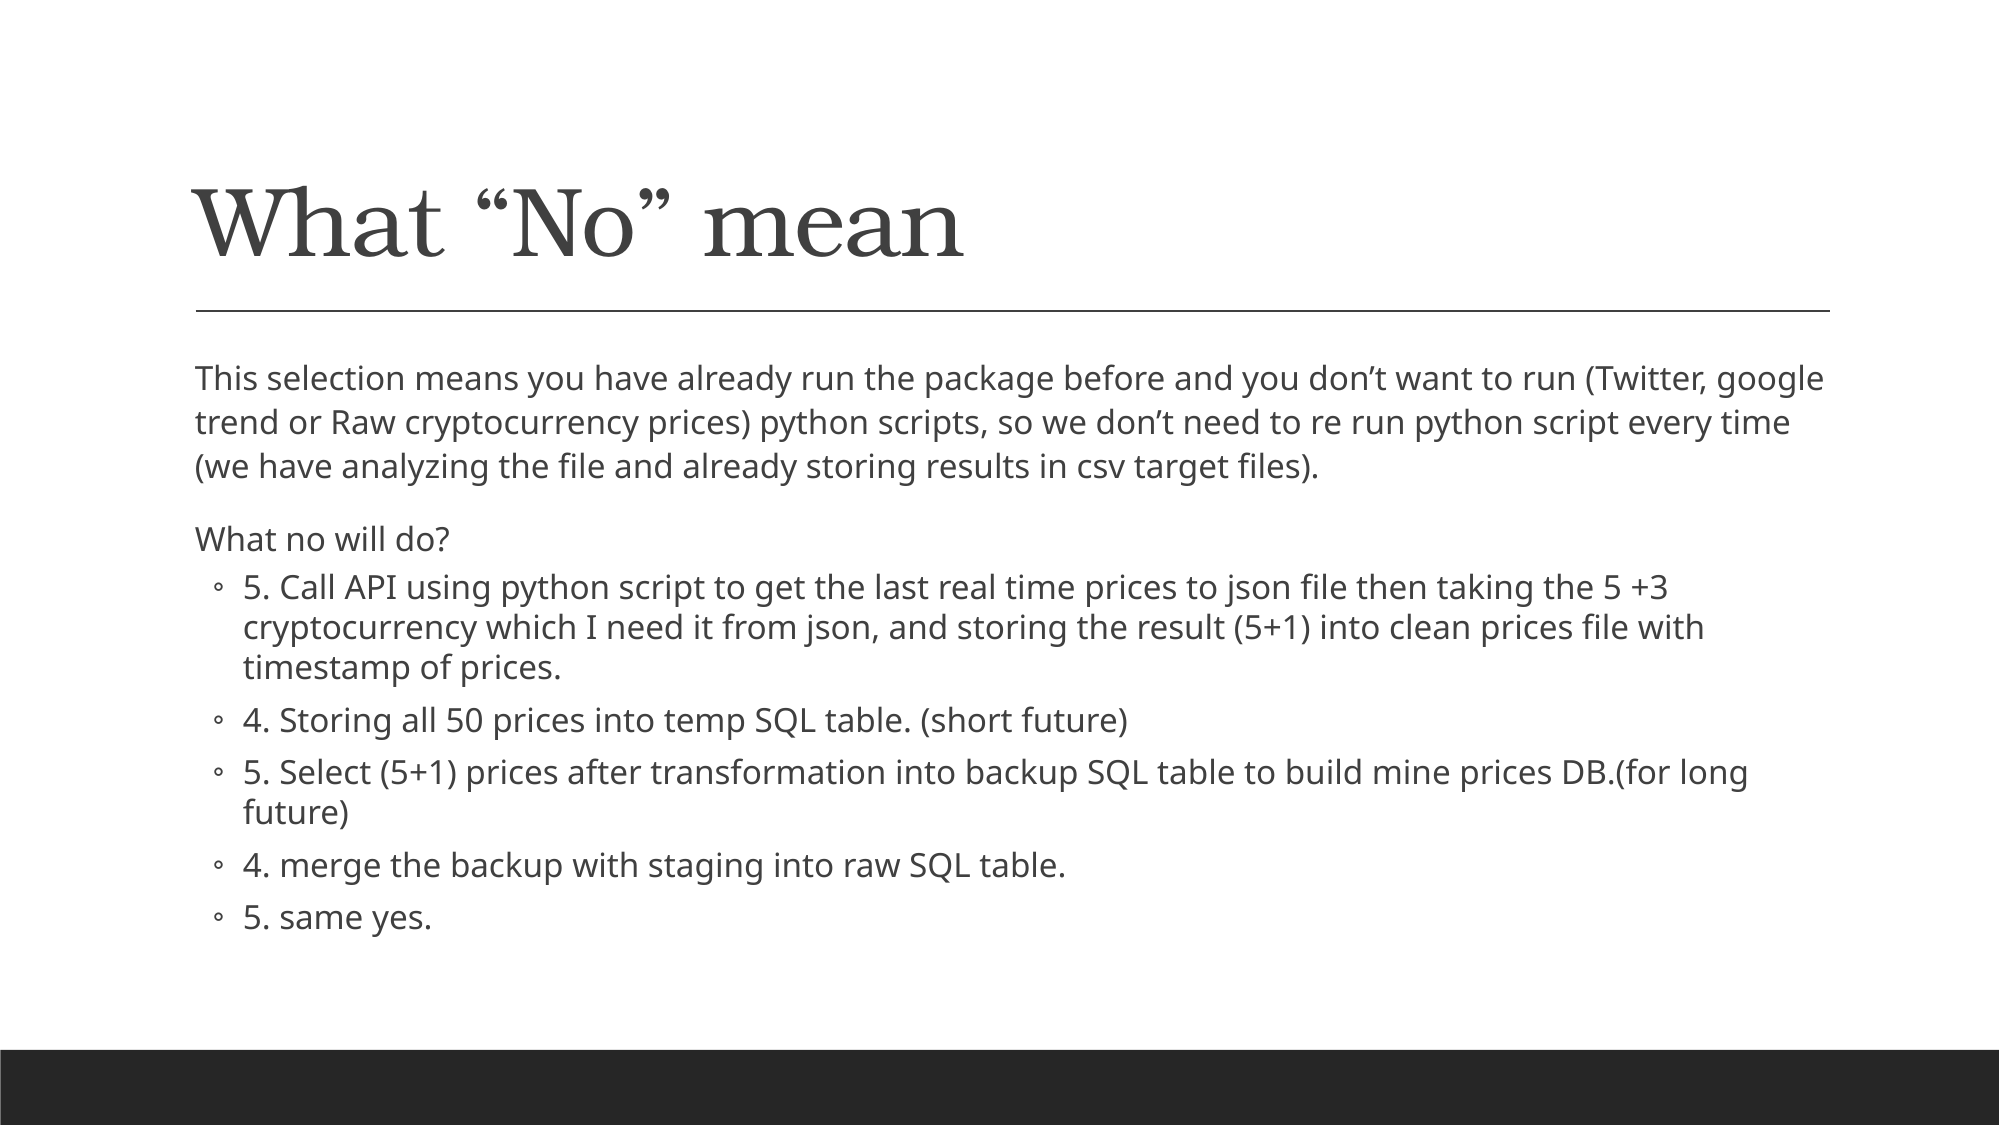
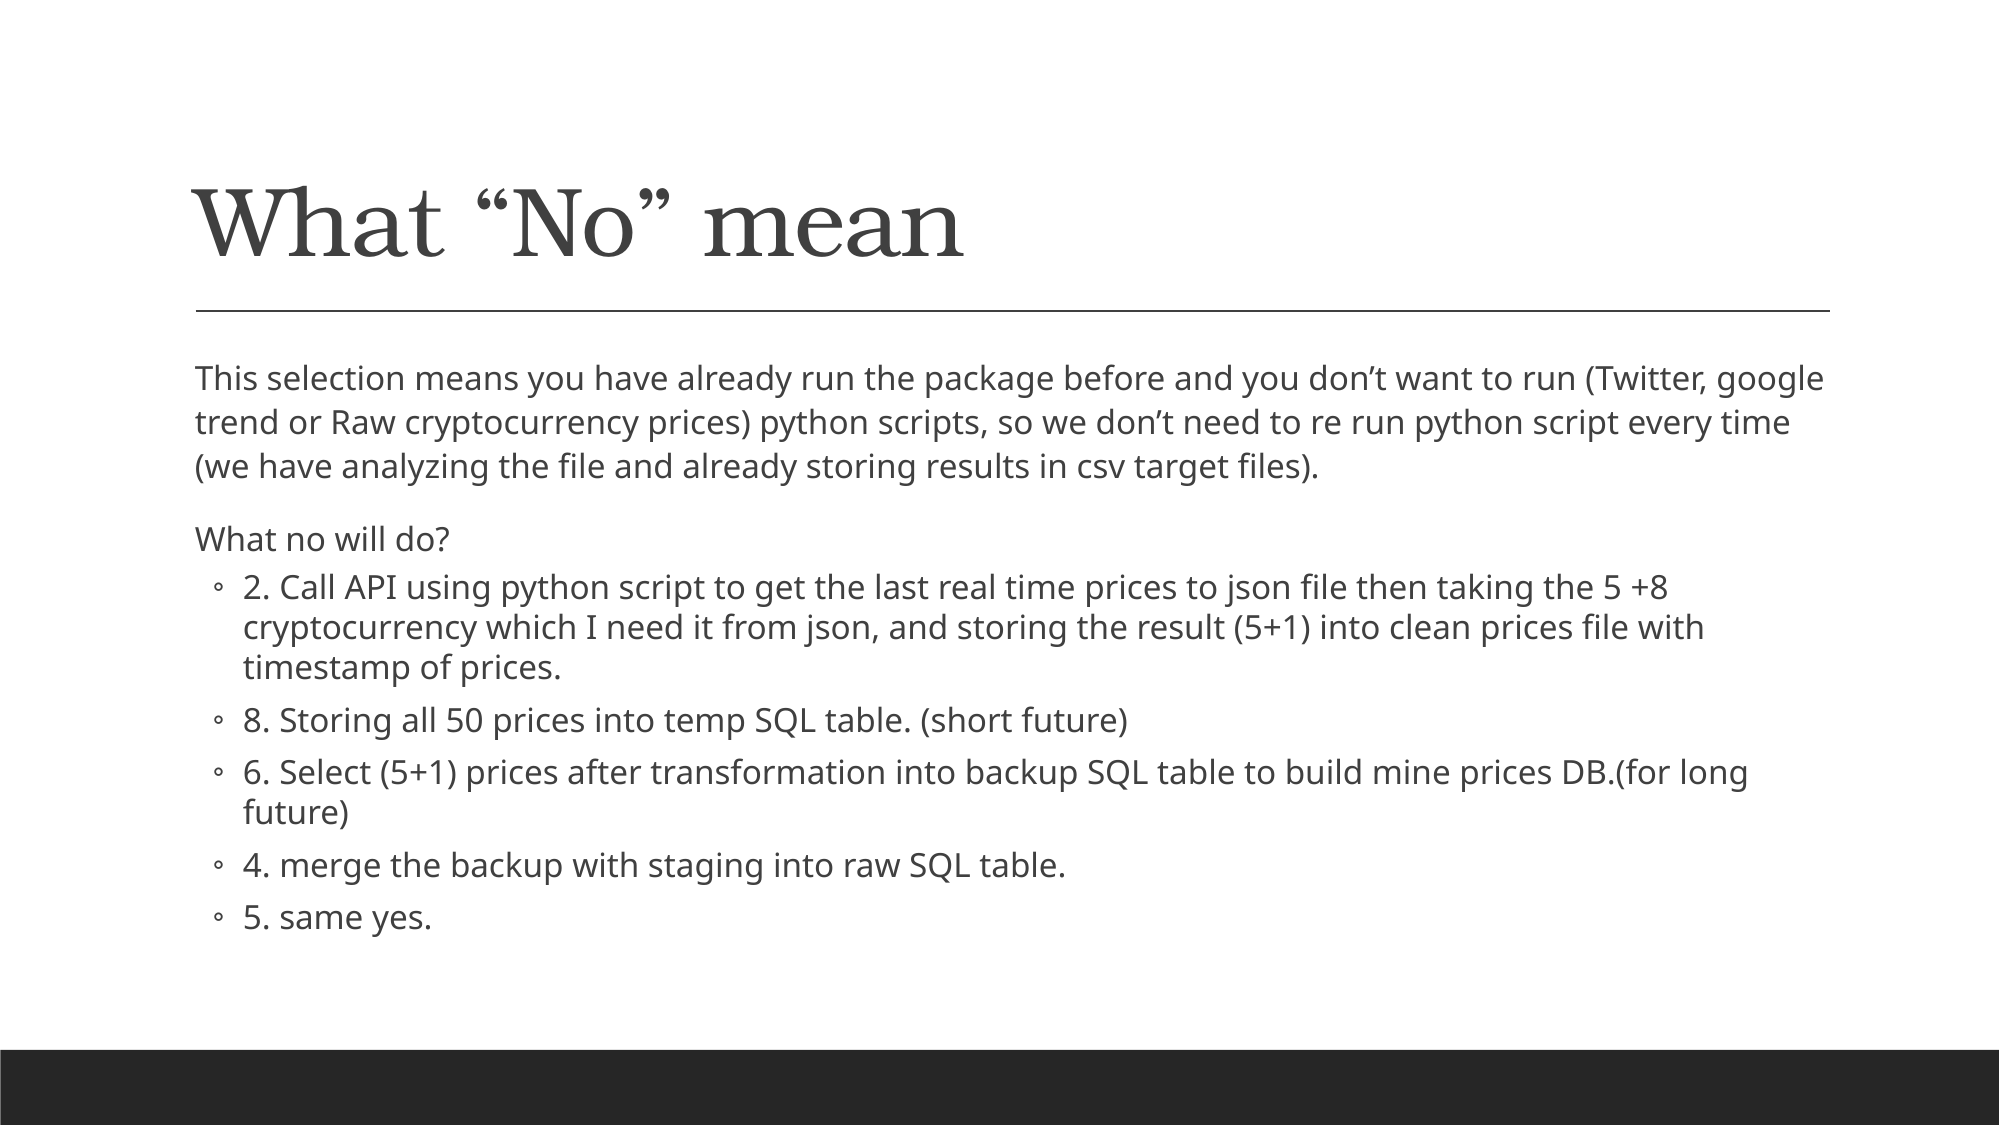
5: 5 -> 2 (257, 589)
+3: +3 -> +8 (1650, 589)
4: 4 -> 8 (257, 721)
5: 5 -> 6 (257, 774)
